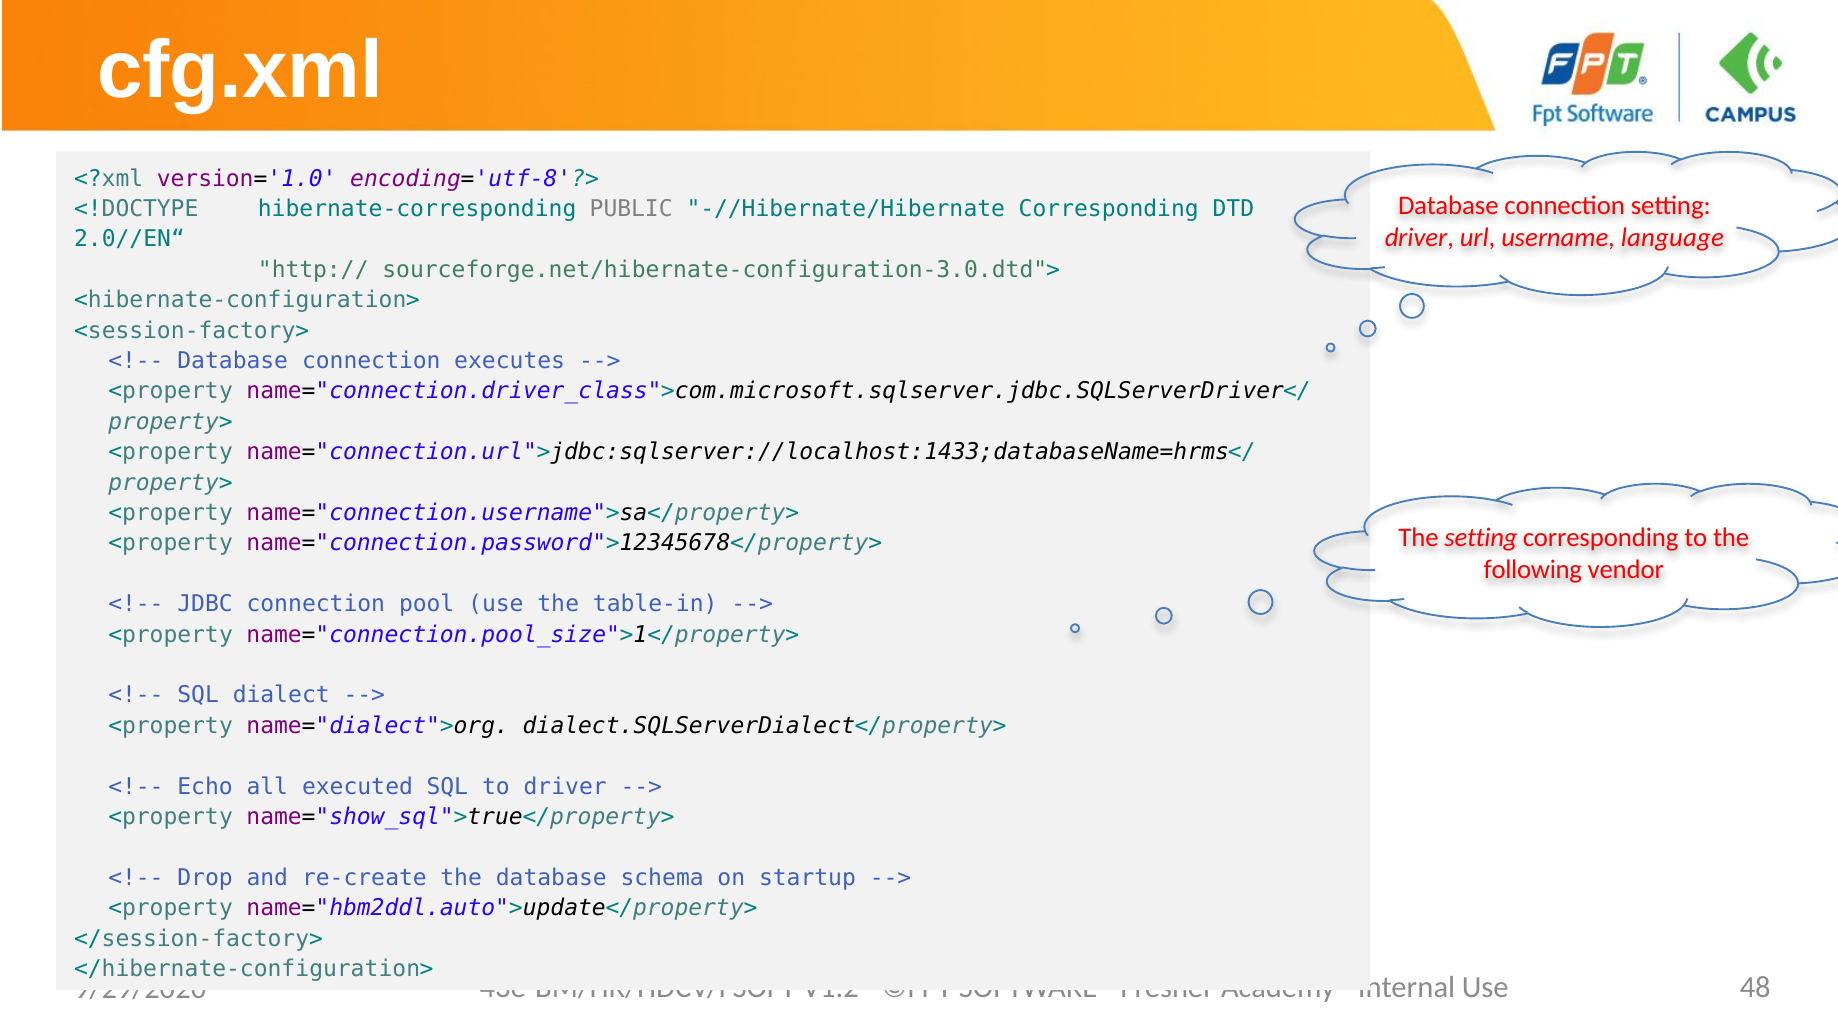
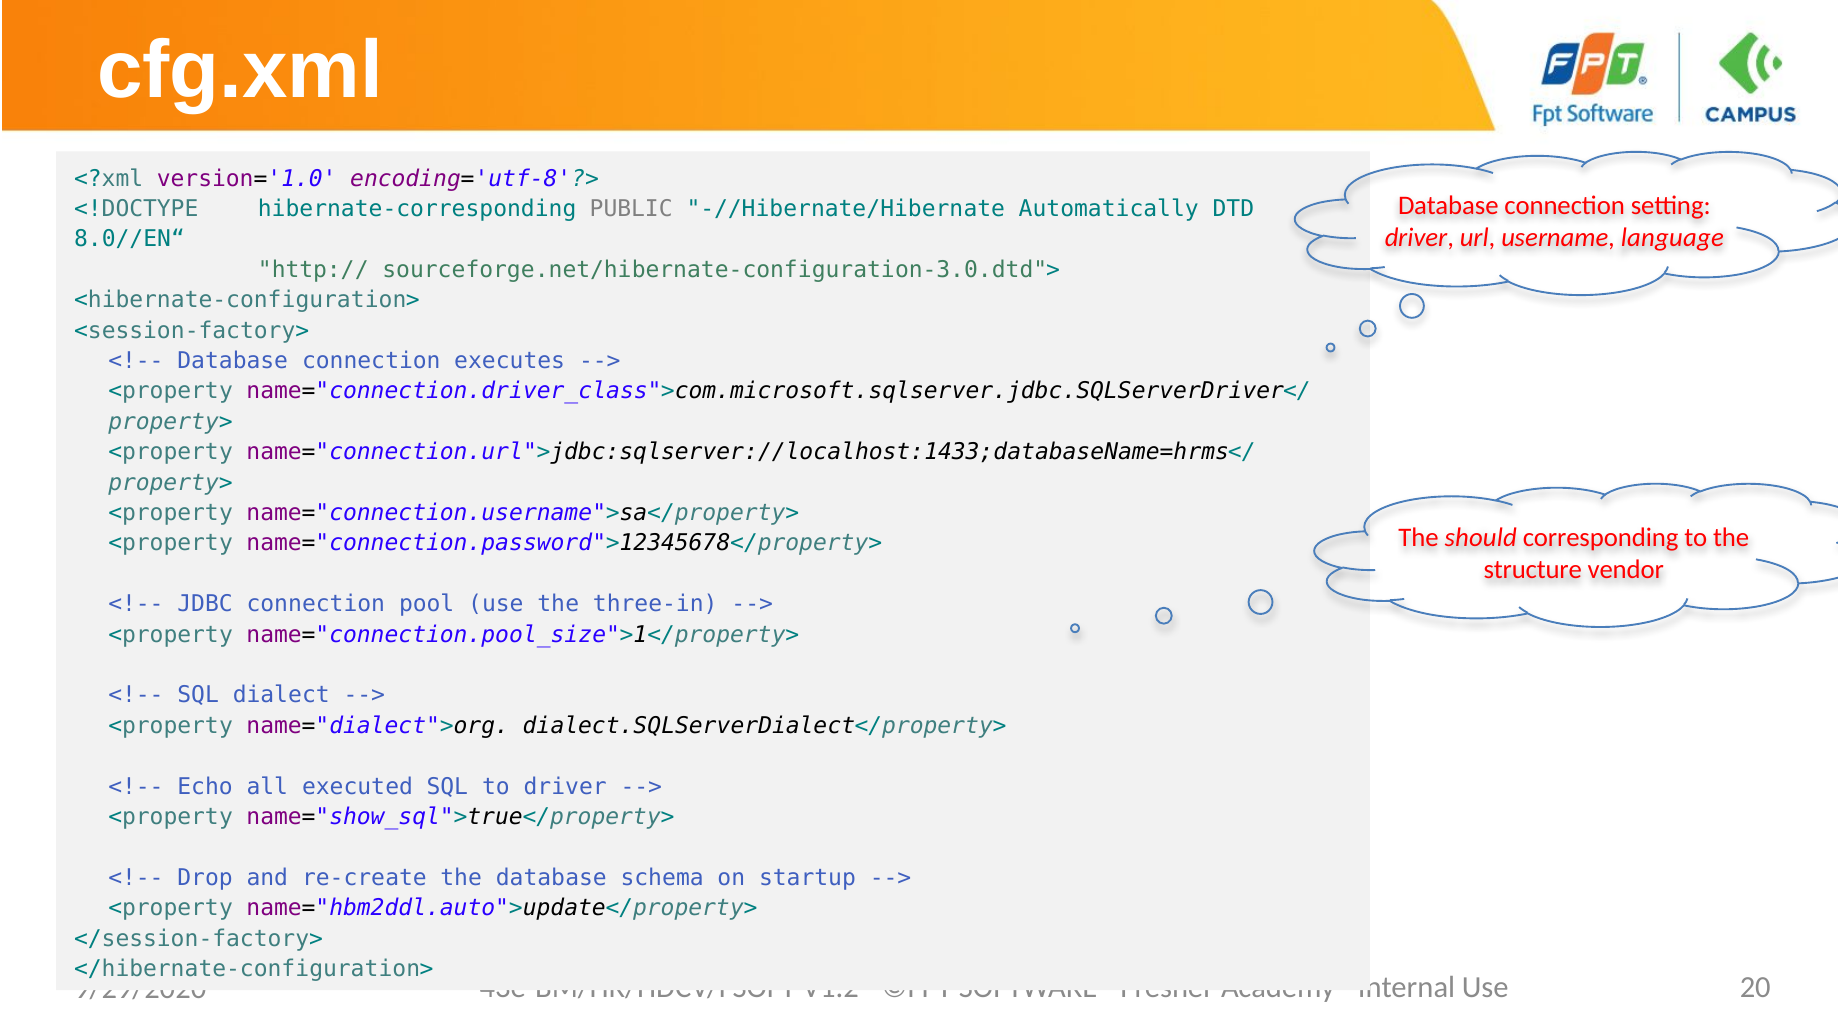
-//Hibernate/Hibernate Corresponding: Corresponding -> Automatically (1109, 209)
2.0//EN“: 2.0//EN“ -> 8.0//EN“ (129, 239)
The setting: setting -> should (1481, 537)
following: following -> structure (1533, 569)
table-in: table-in -> three-in (655, 604)
48: 48 -> 20 (1755, 988)
